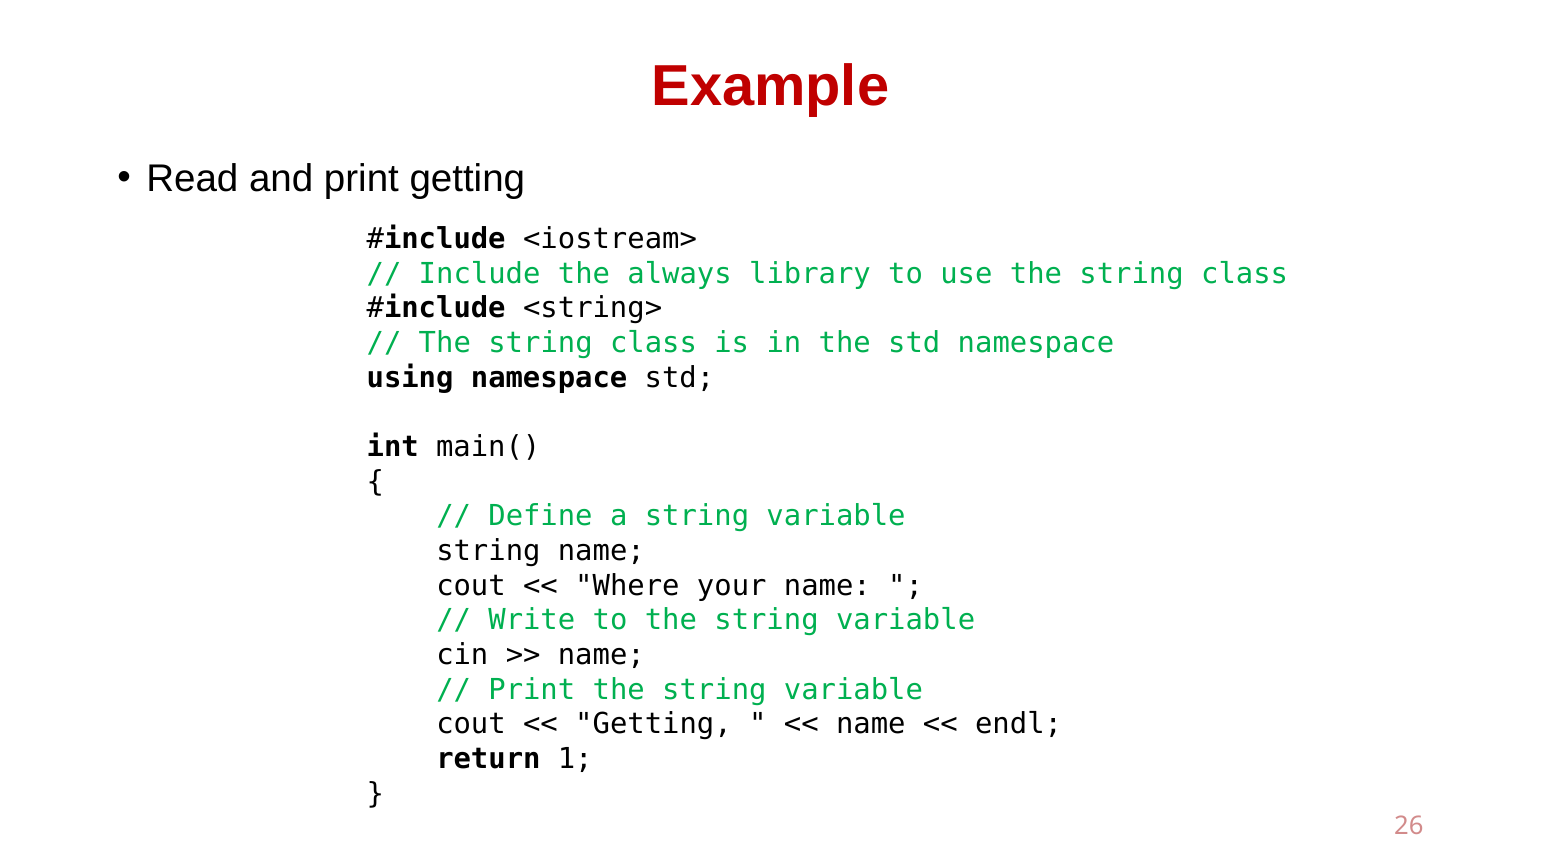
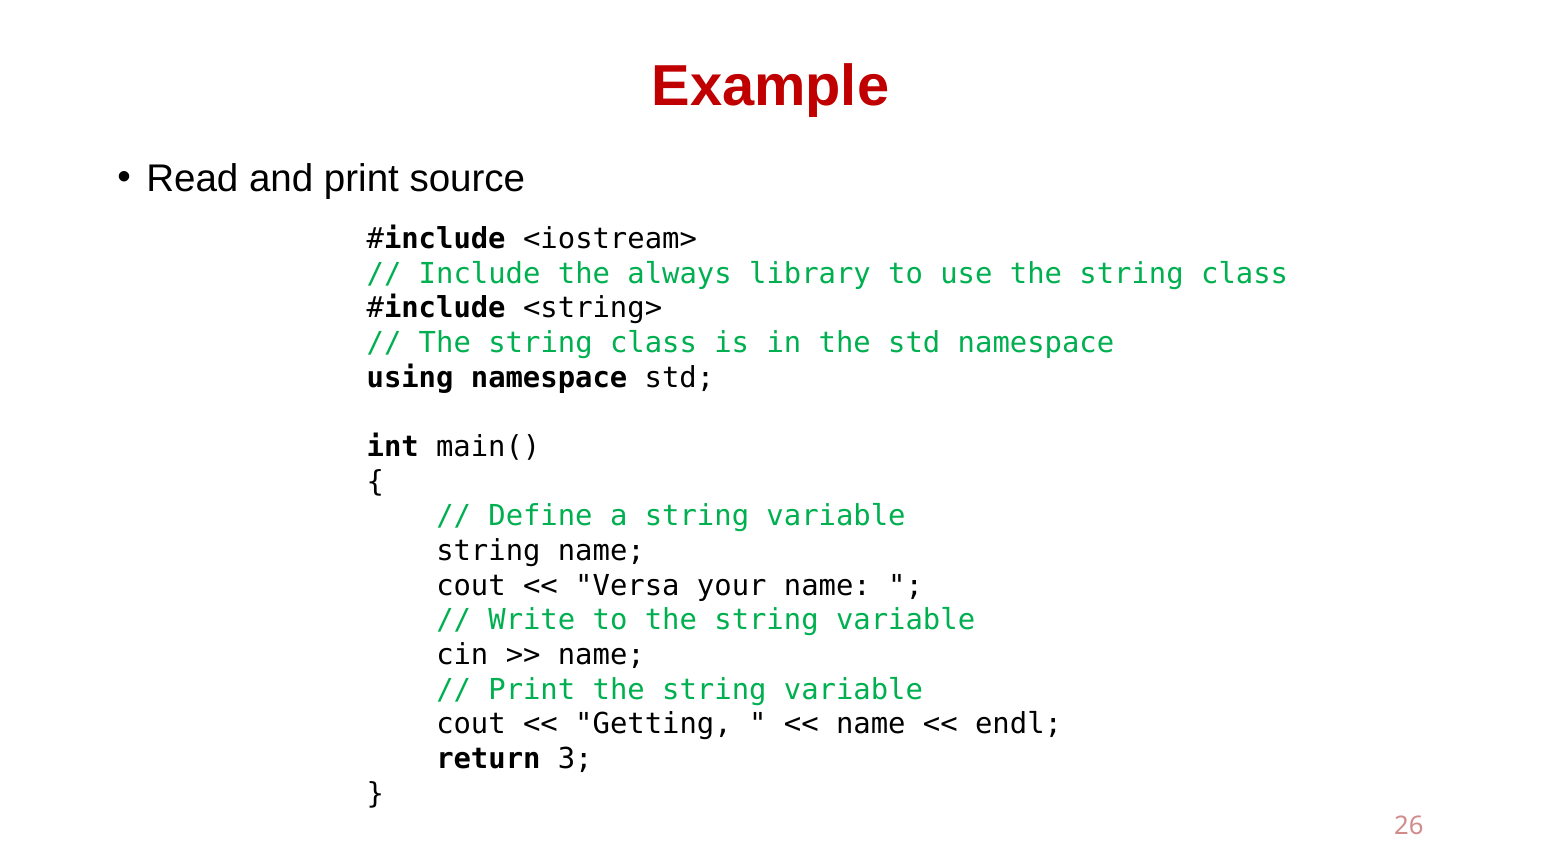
print getting: getting -> source (467, 178)
Where: Where -> Versa (627, 586)
1: 1 -> 3 (575, 759)
